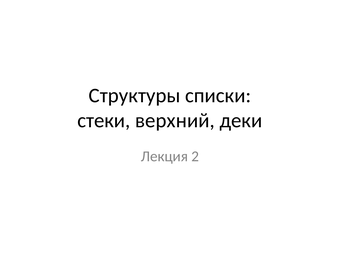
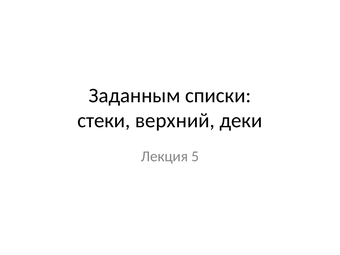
Структуры: Структуры -> Заданным (135, 96)
2: 2 -> 5 (195, 156)
